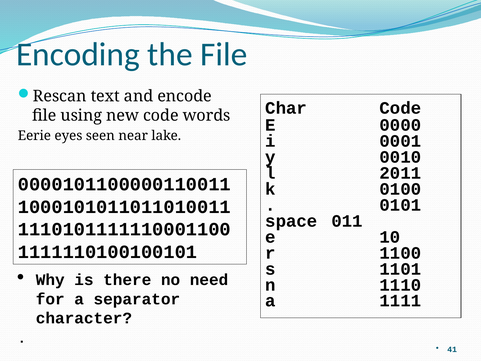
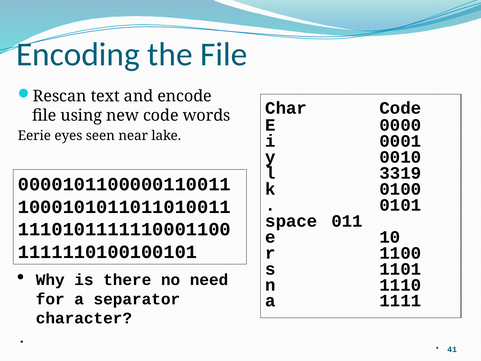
2011: 2011 -> 3319 (400, 173)
